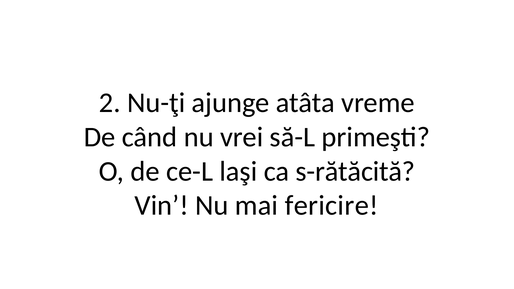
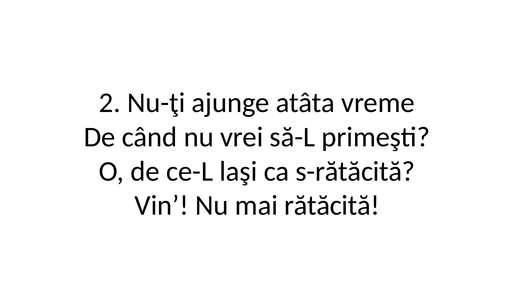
fericire: fericire -> rătăcită (332, 206)
